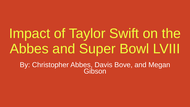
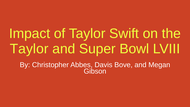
Abbes: Abbes -> Taylor (29, 49)
